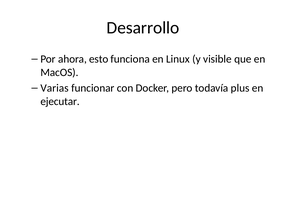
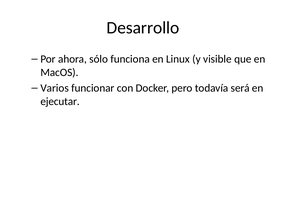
esto: esto -> sólo (99, 59)
Varias: Varias -> Varios (55, 88)
plus: plus -> será (240, 88)
